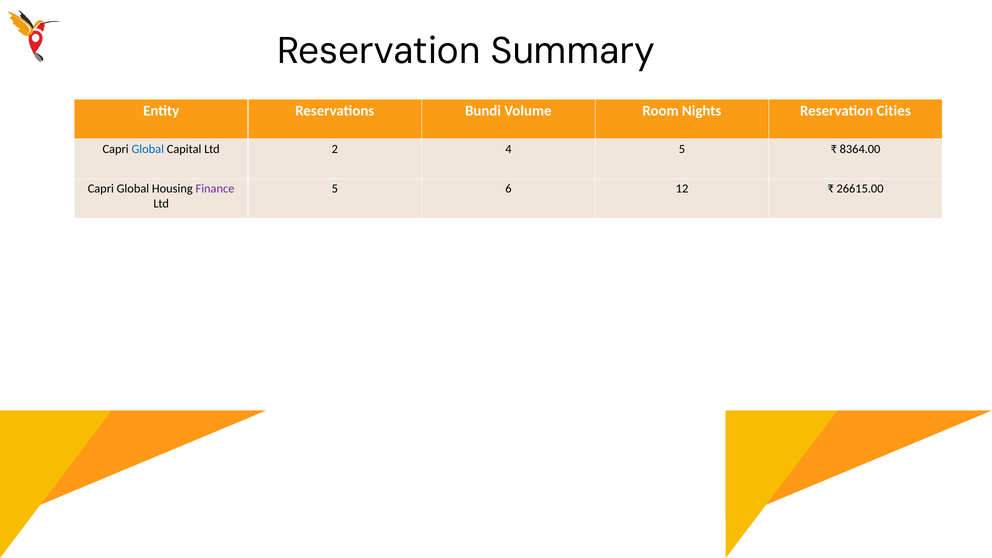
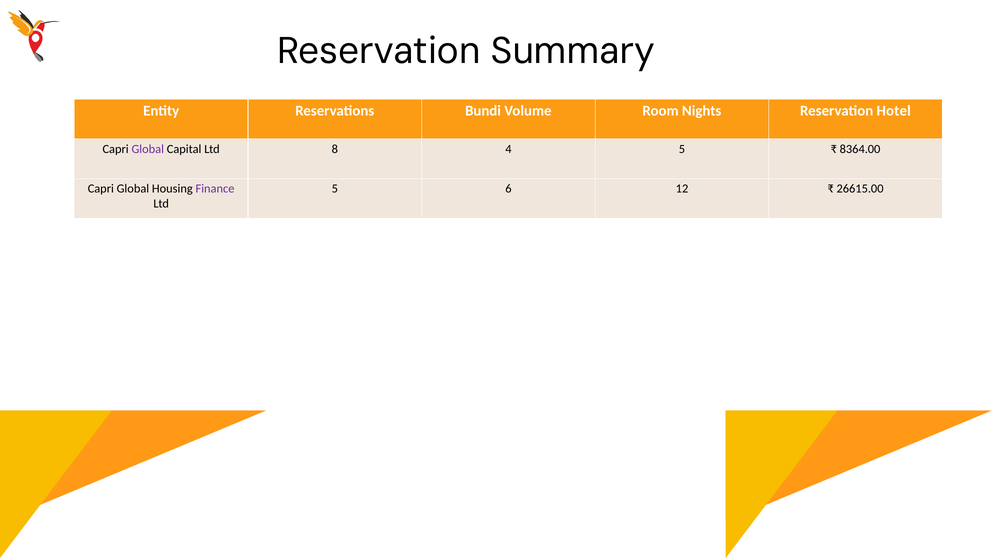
Cities: Cities -> Hotel (894, 111)
Global colour: blue -> purple (148, 149)
2: 2 -> 8 (335, 149)
